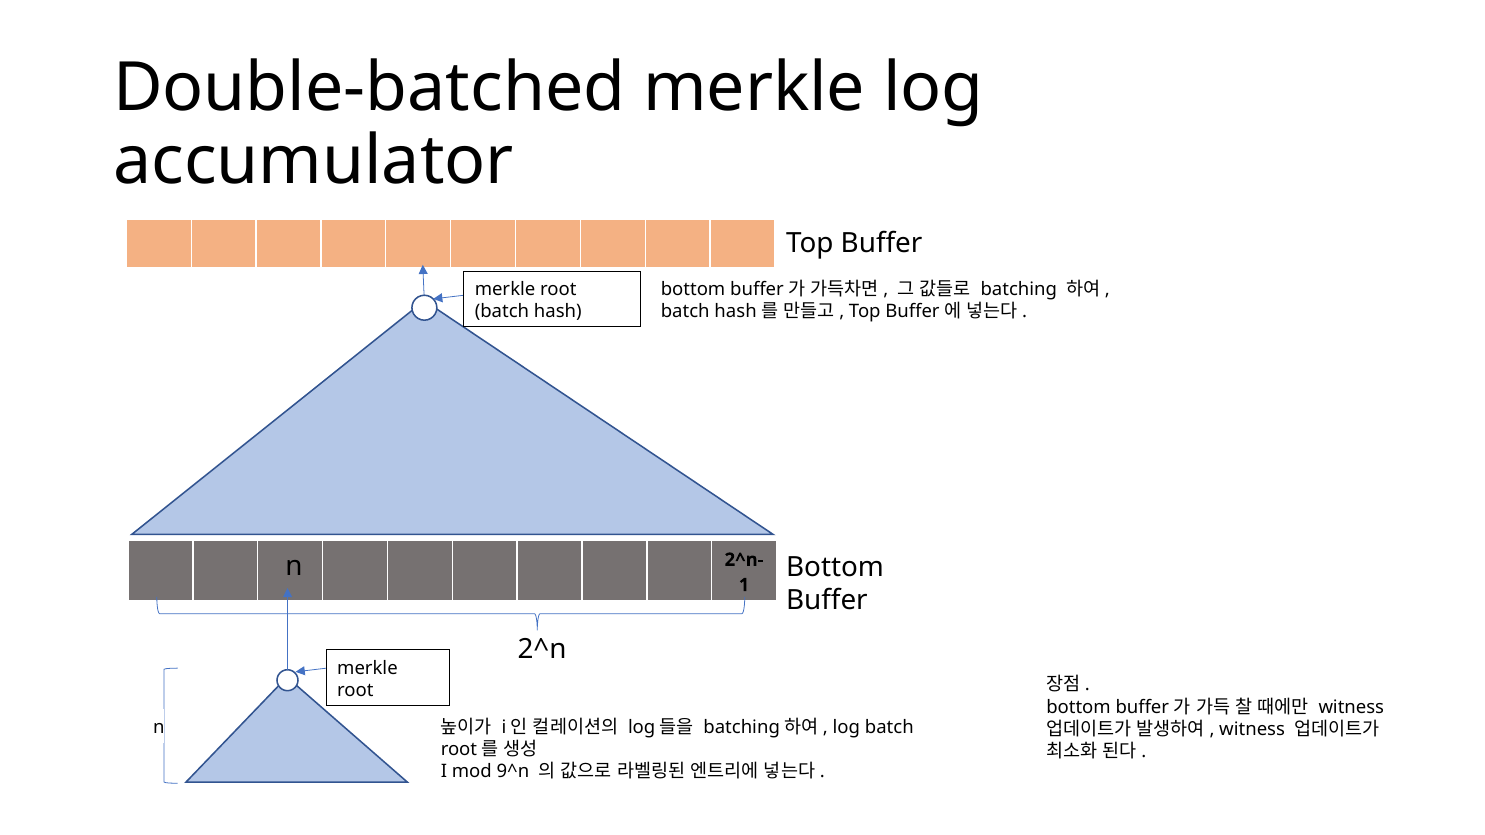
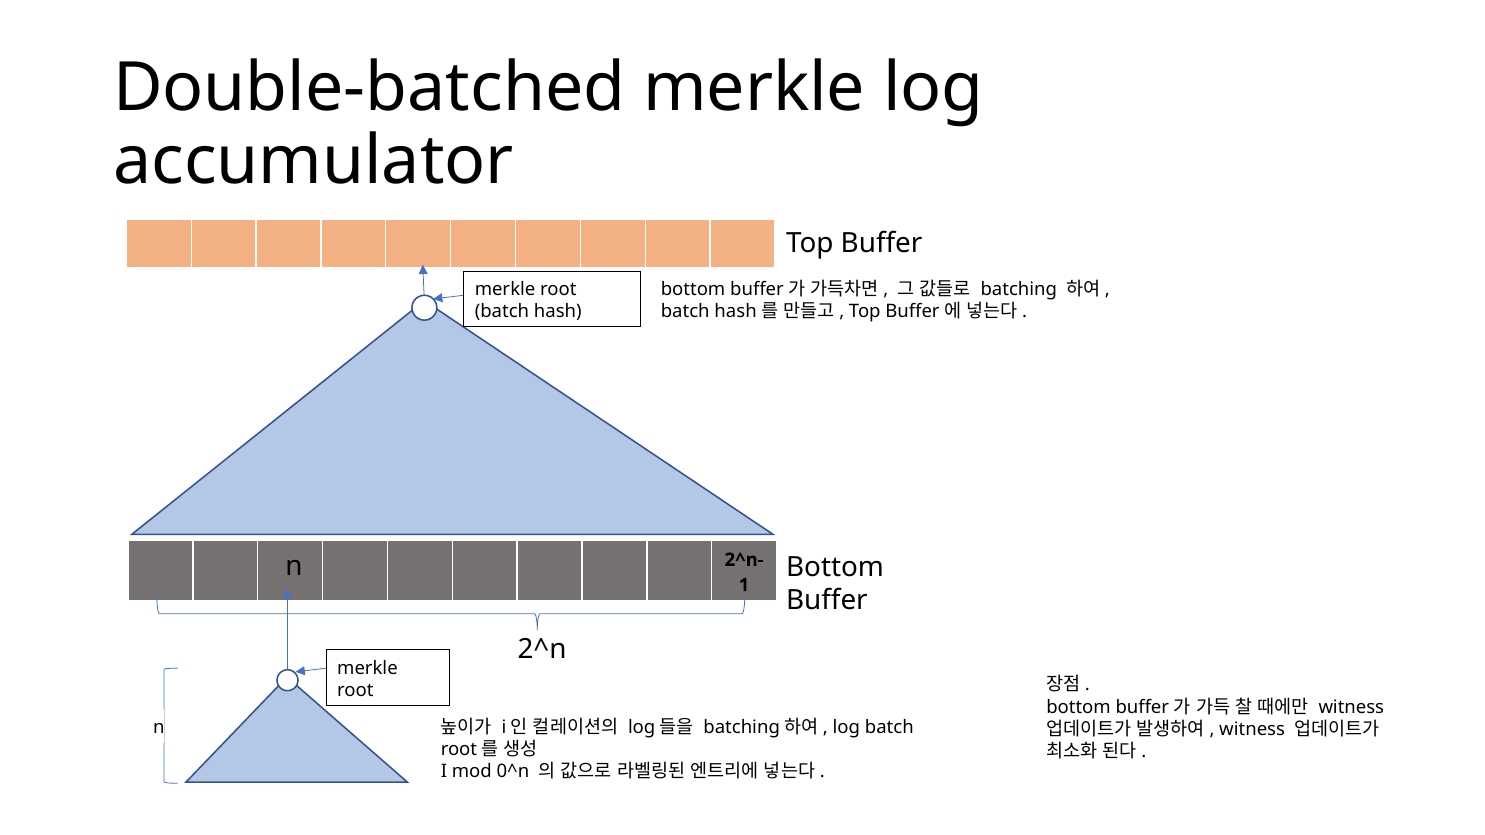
9^n: 9^n -> 0^n (513, 772)
